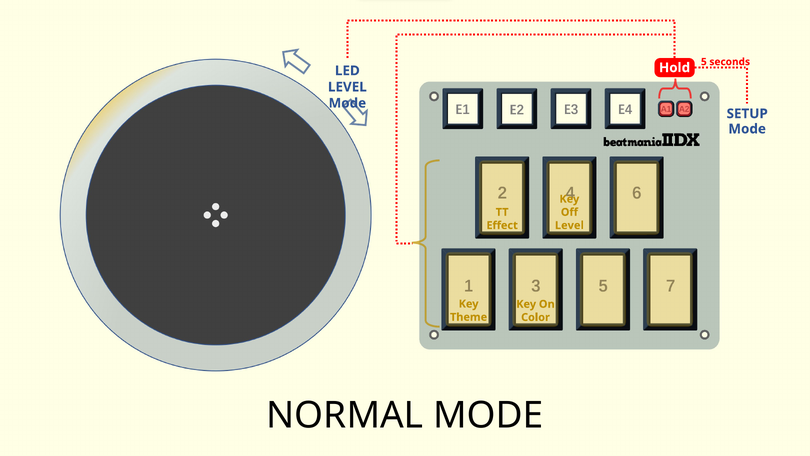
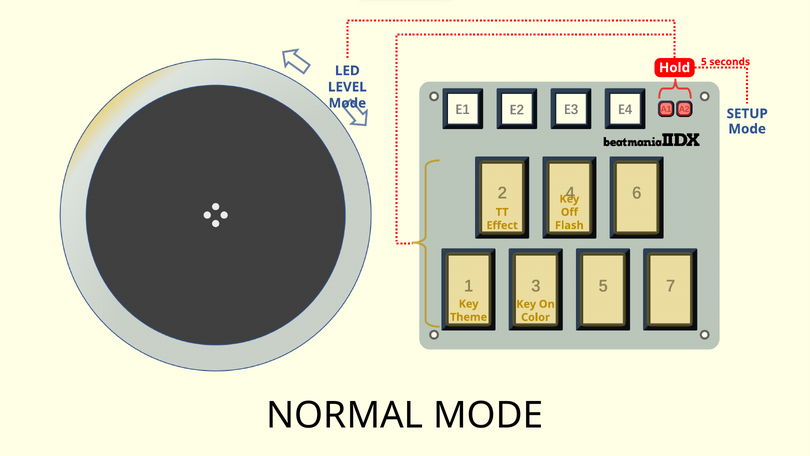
Level: Level -> Flash (569, 225)
